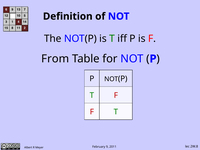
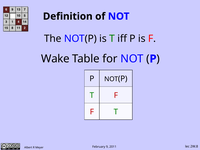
From: From -> Wake (55, 59)
